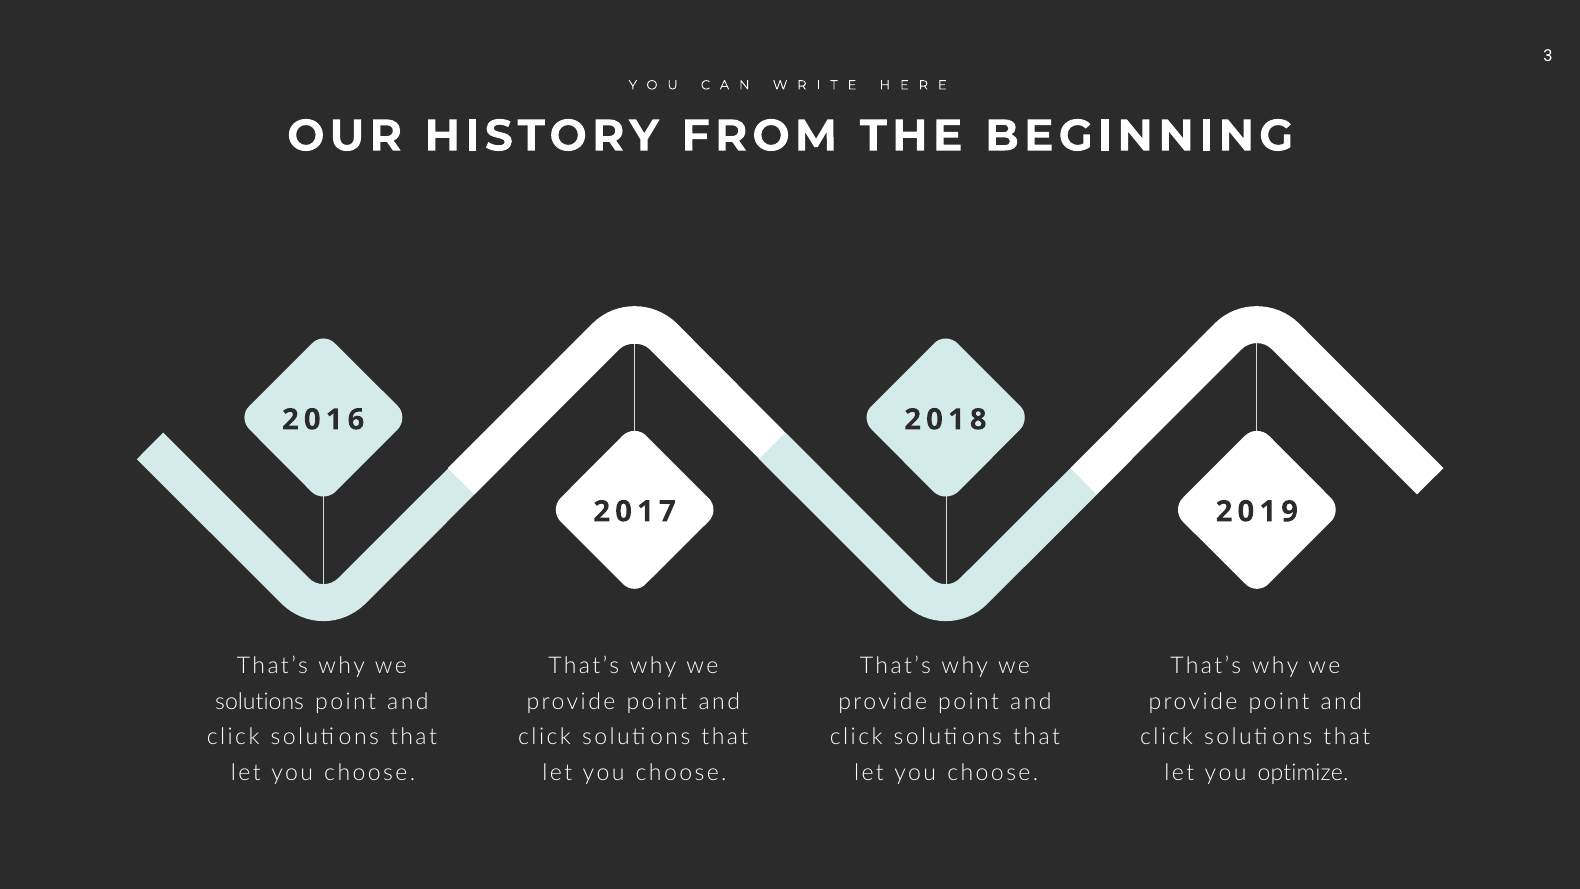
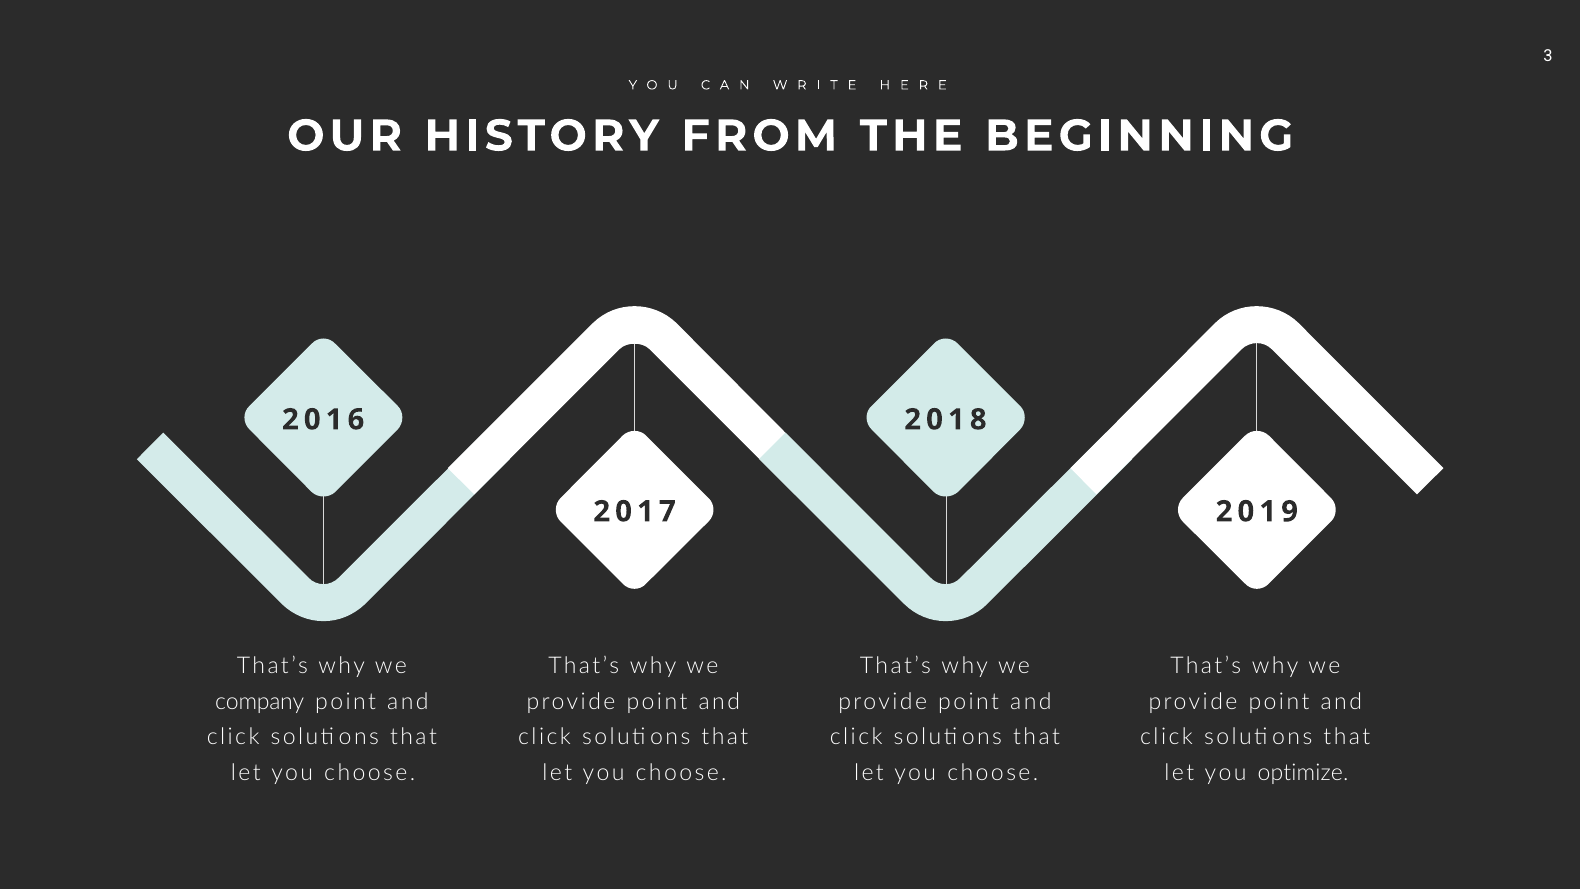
solutions: solutions -> company (260, 702)
